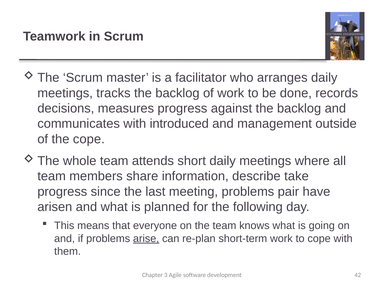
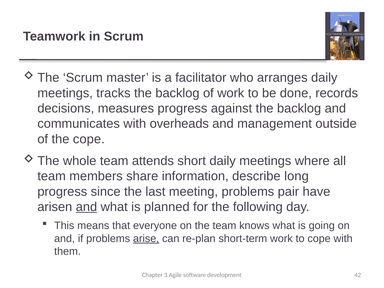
introduced: introduced -> overheads (179, 124)
take: take -> long (297, 176)
and underline: none -> present (86, 207)
